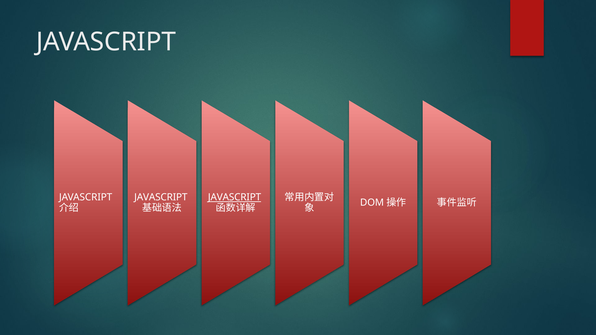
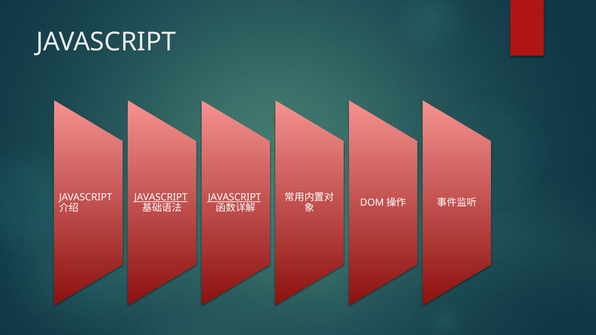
JAVASCRIPT underline: none -> present (161, 197)
